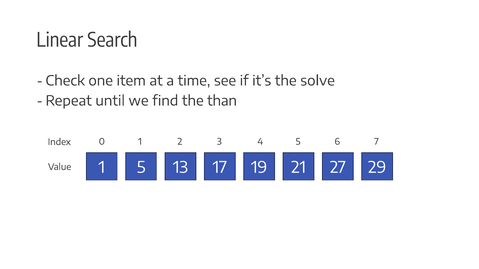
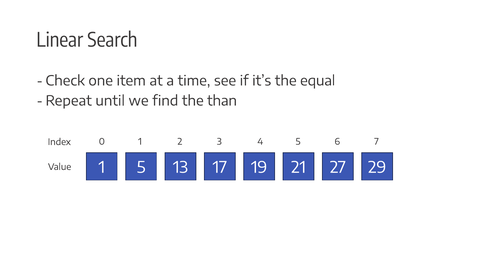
solve: solve -> equal (318, 81)
